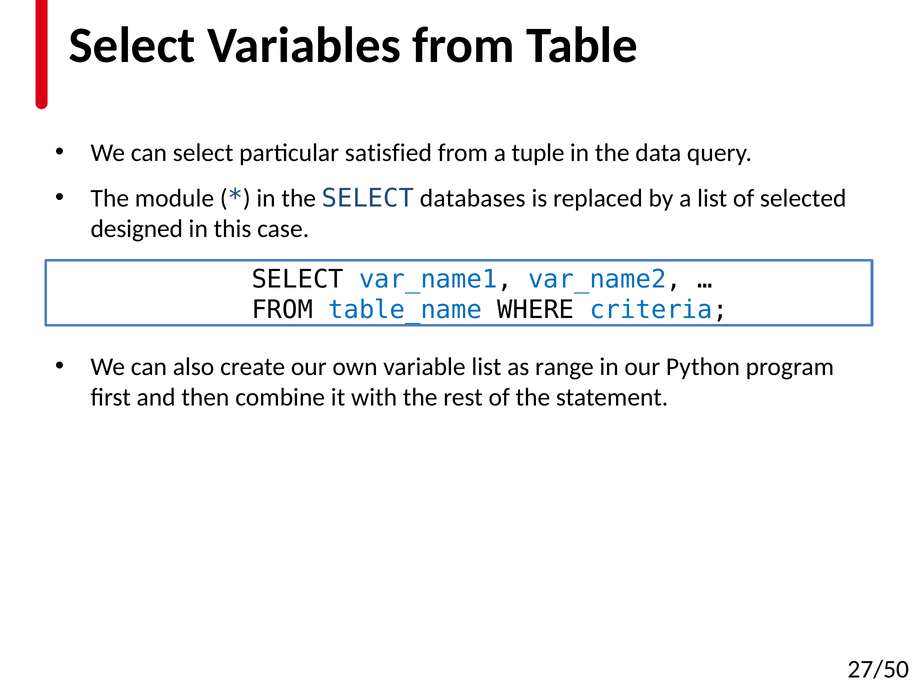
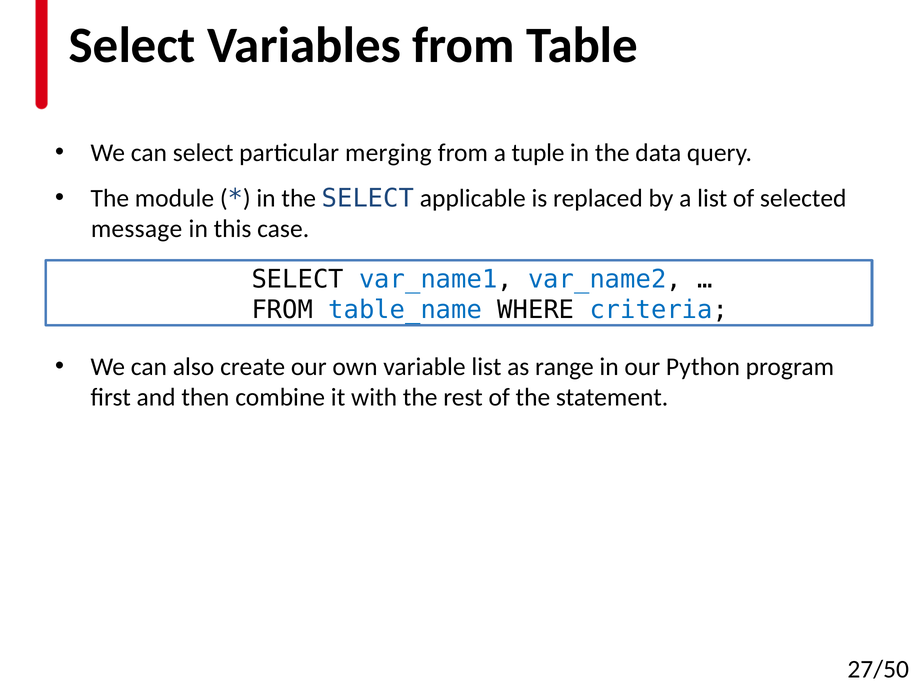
satisfied: satisfied -> merging (388, 153)
databases: databases -> applicable (473, 199)
designed: designed -> message (137, 229)
